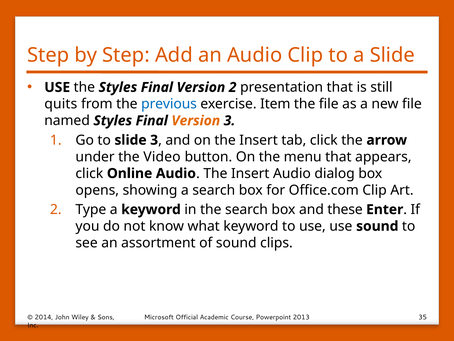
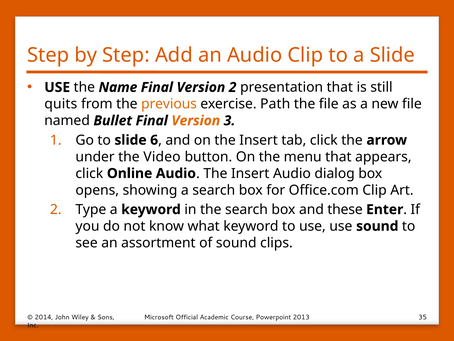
the Styles: Styles -> Name (118, 87)
previous colour: blue -> orange (169, 104)
Item: Item -> Path (275, 104)
named Styles: Styles -> Bullet (113, 121)
slide 3: 3 -> 6 (154, 140)
